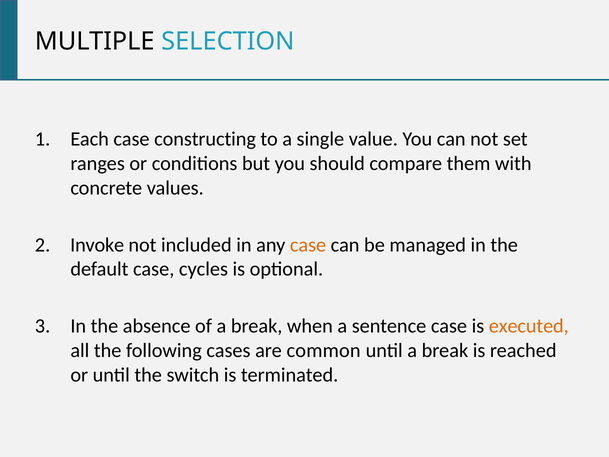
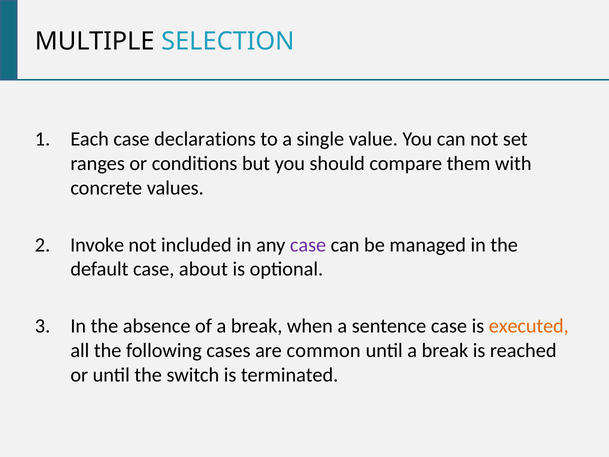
constructing: constructing -> declarations (205, 139)
case colour: orange -> purple (308, 245)
cycles: cycles -> about (203, 269)
